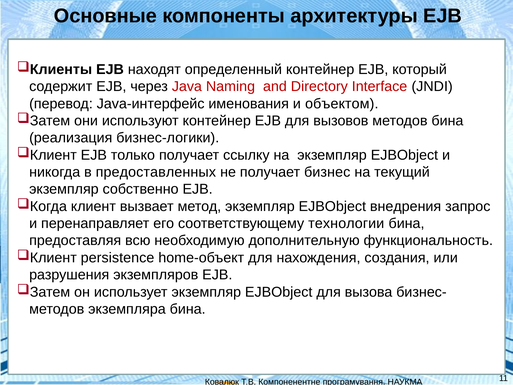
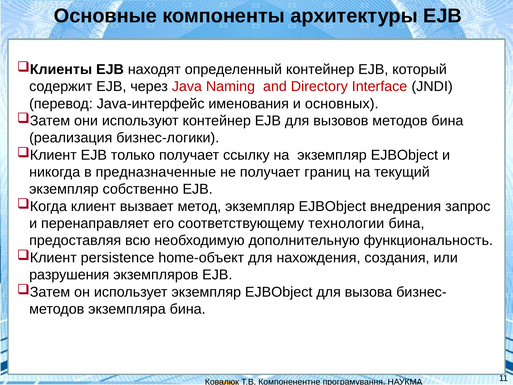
объектом: объектом -> основных (342, 104)
предоставленных: предоставленных -> предназначенные (156, 172)
бизнес: бизнес -> границ (327, 172)
